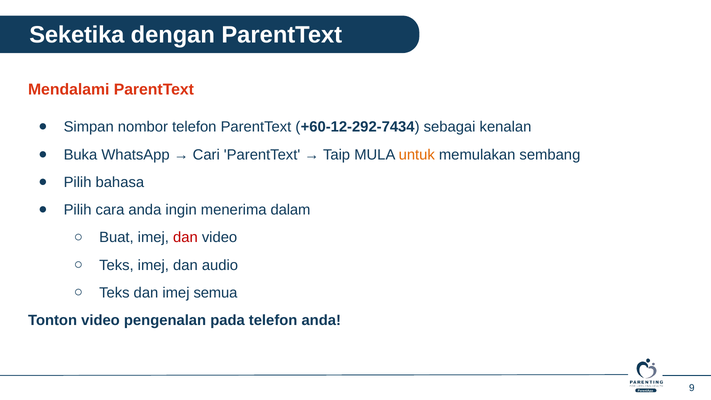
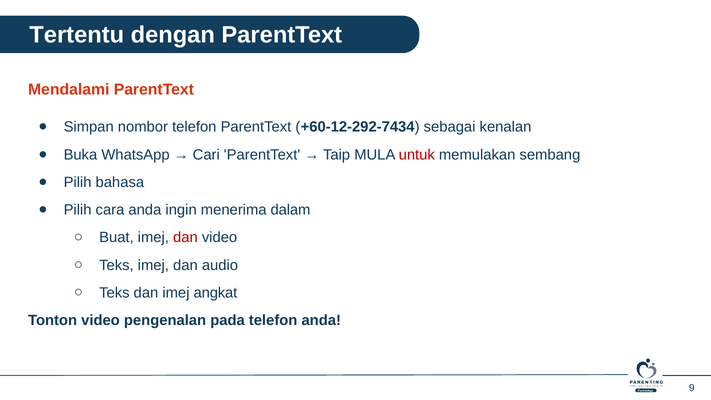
Seketika: Seketika -> Tertentu (77, 35)
untuk colour: orange -> red (417, 155)
semua: semua -> angkat (215, 293)
